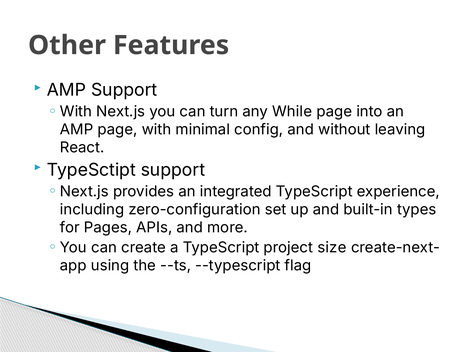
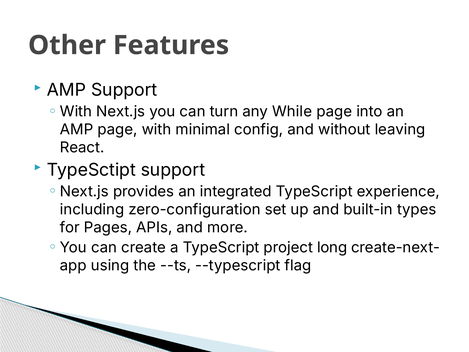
size: size -> long (332, 247)
